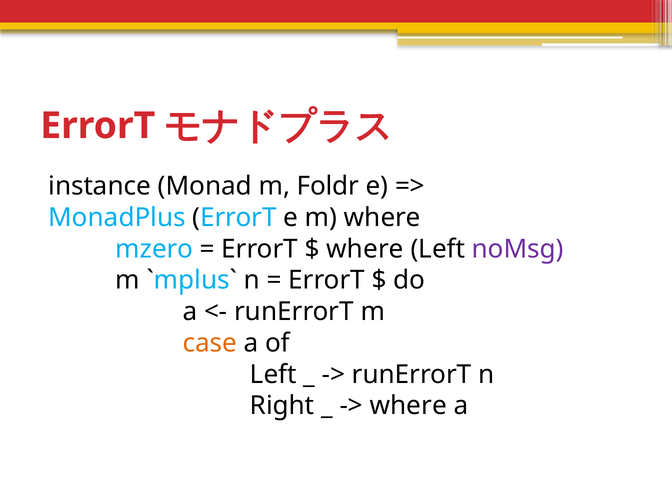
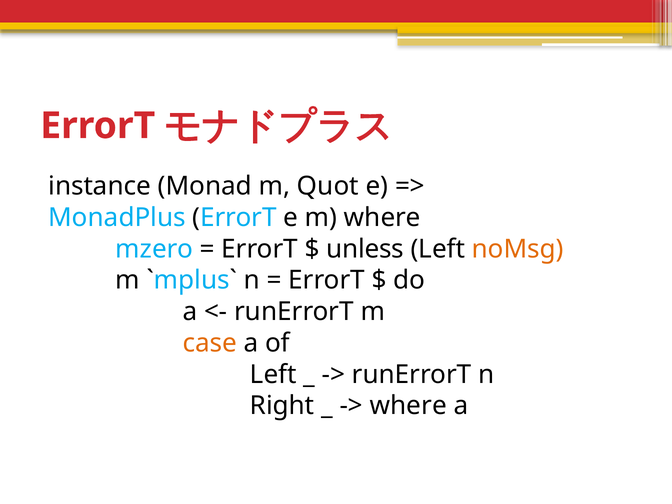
Foldr: Foldr -> Quot (328, 186)
where: where -> unless (365, 249)
noMsg colour: purple -> orange (518, 249)
